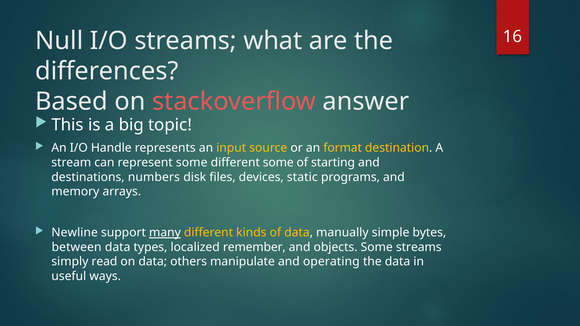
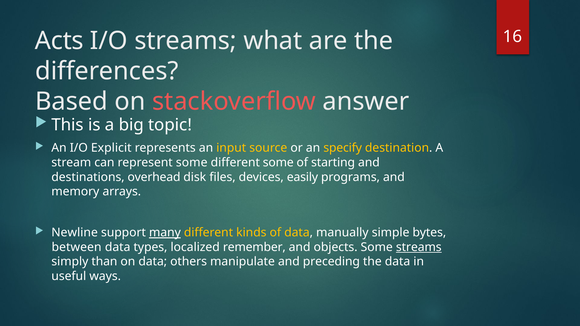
Null: Null -> Acts (59, 41)
Handle: Handle -> Explicit (111, 148)
format: format -> specify (343, 148)
numbers: numbers -> overhead (154, 177)
static: static -> easily (302, 177)
streams underline: none -> present (419, 247)
read: read -> than (104, 262)
operating: operating -> preceding (331, 262)
